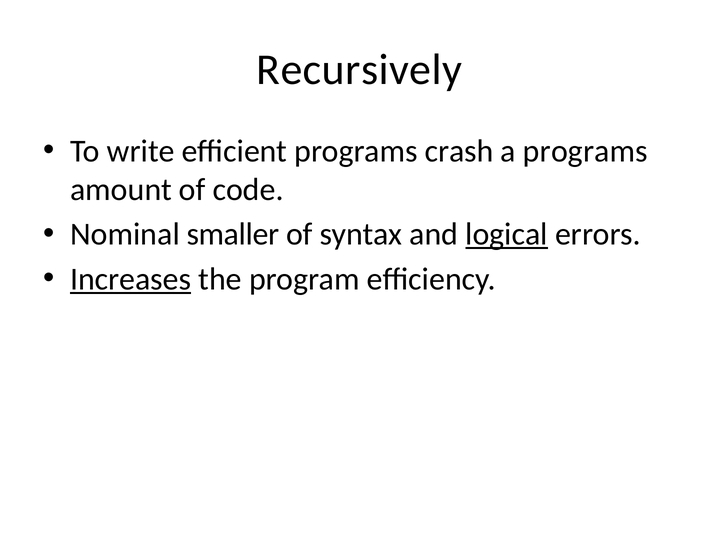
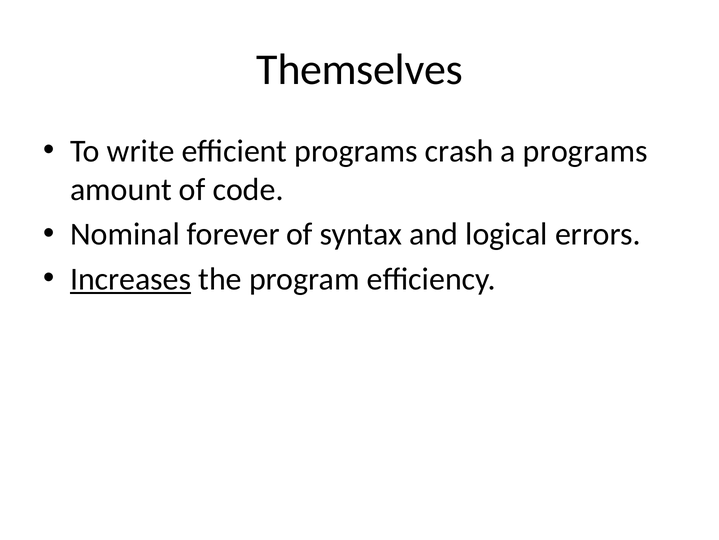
Recursively: Recursively -> Themselves (360, 70)
smaller: smaller -> forever (233, 234)
logical underline: present -> none (507, 234)
